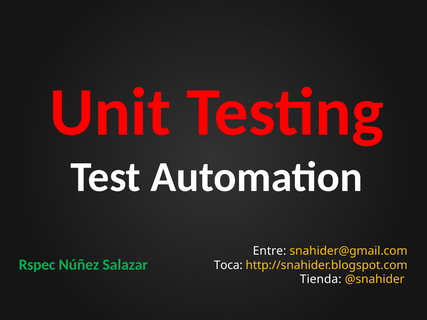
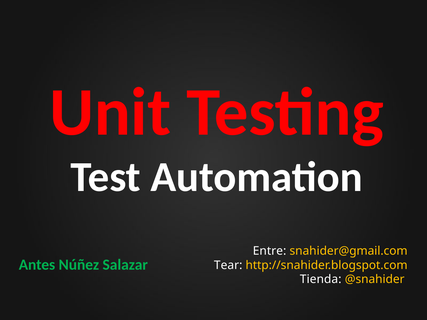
Rspec: Rspec -> Antes (37, 265)
Toca: Toca -> Tear (228, 265)
